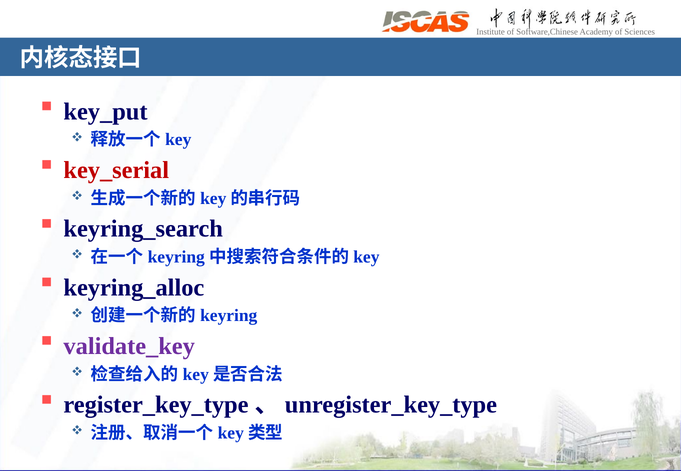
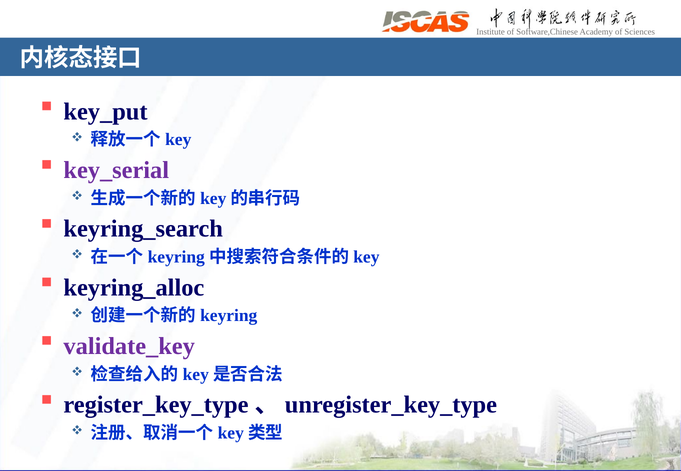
key_serial colour: red -> purple (116, 170)
